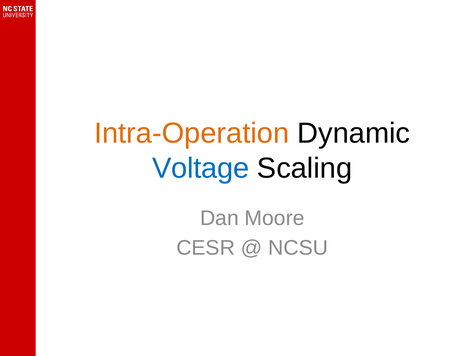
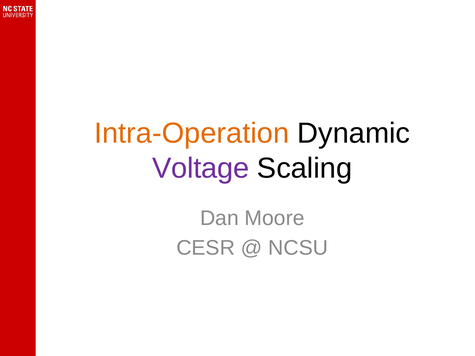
Voltage colour: blue -> purple (201, 168)
